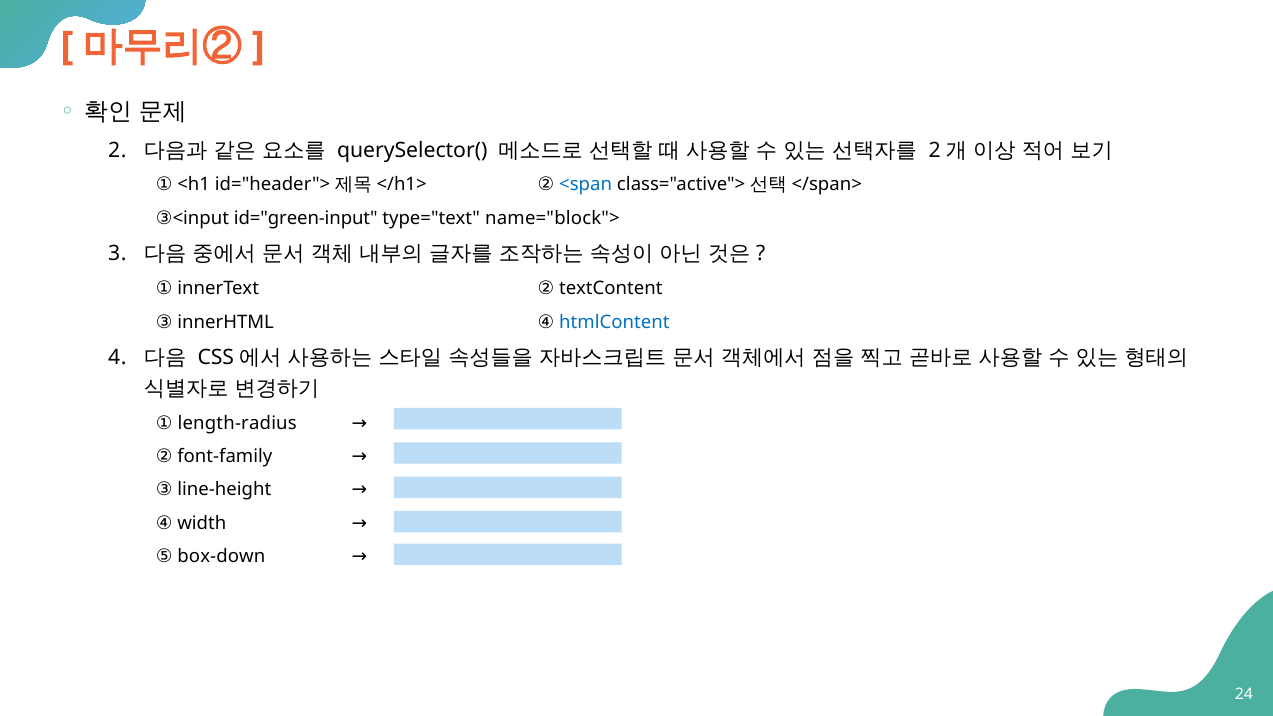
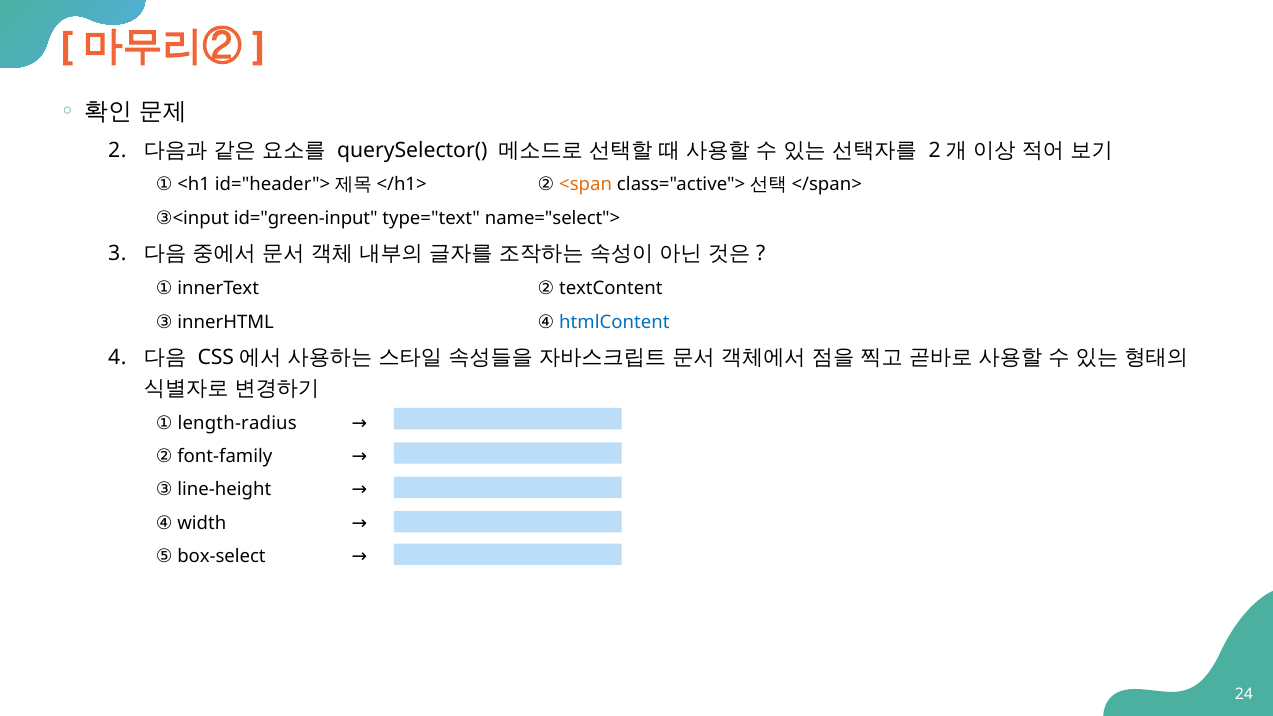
<span colour: blue -> orange (586, 185)
name="block">: name="block"> -> name="select"> (553, 218)
box-down: box-down -> box-select (221, 557)
